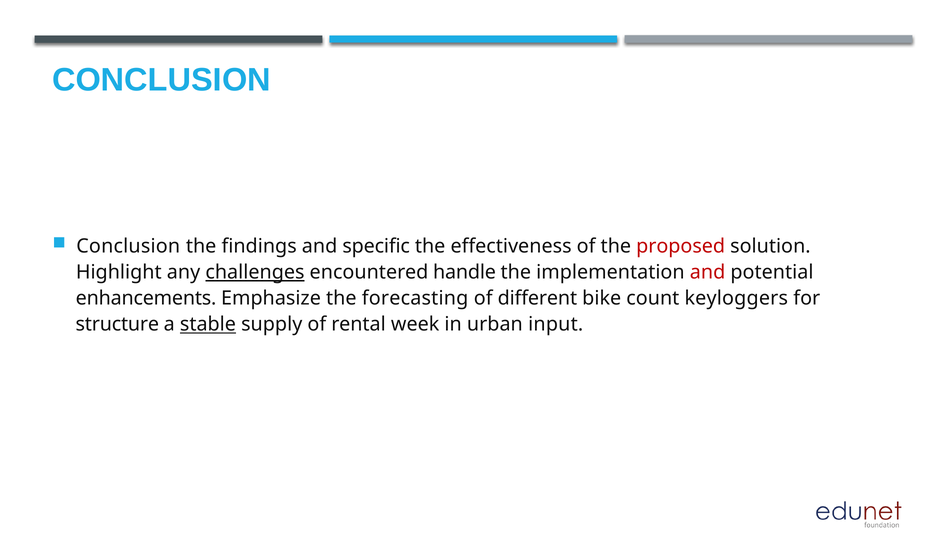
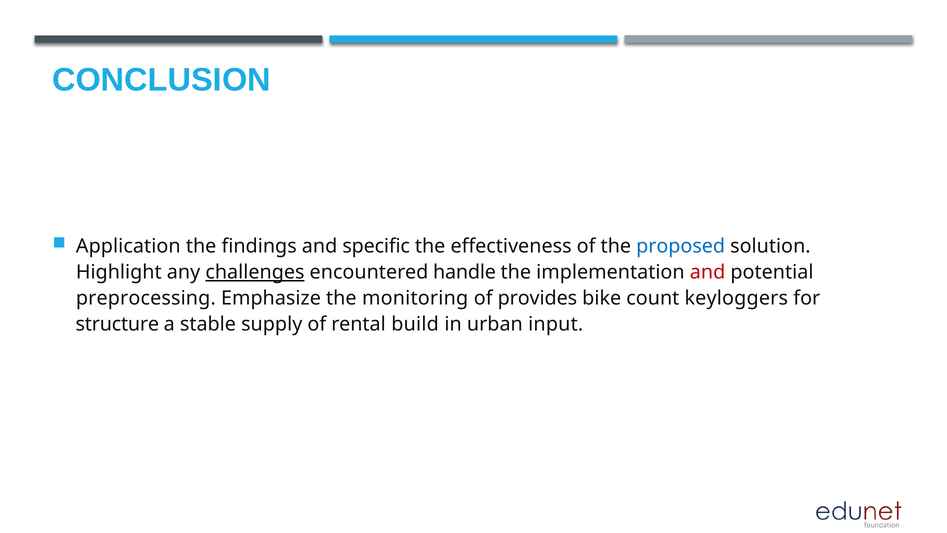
Conclusion: Conclusion -> Application (128, 246)
proposed colour: red -> blue (681, 246)
enhancements: enhancements -> preprocessing (146, 298)
forecasting: forecasting -> monitoring (415, 298)
different: different -> provides (537, 298)
stable underline: present -> none (208, 324)
week: week -> build (415, 324)
